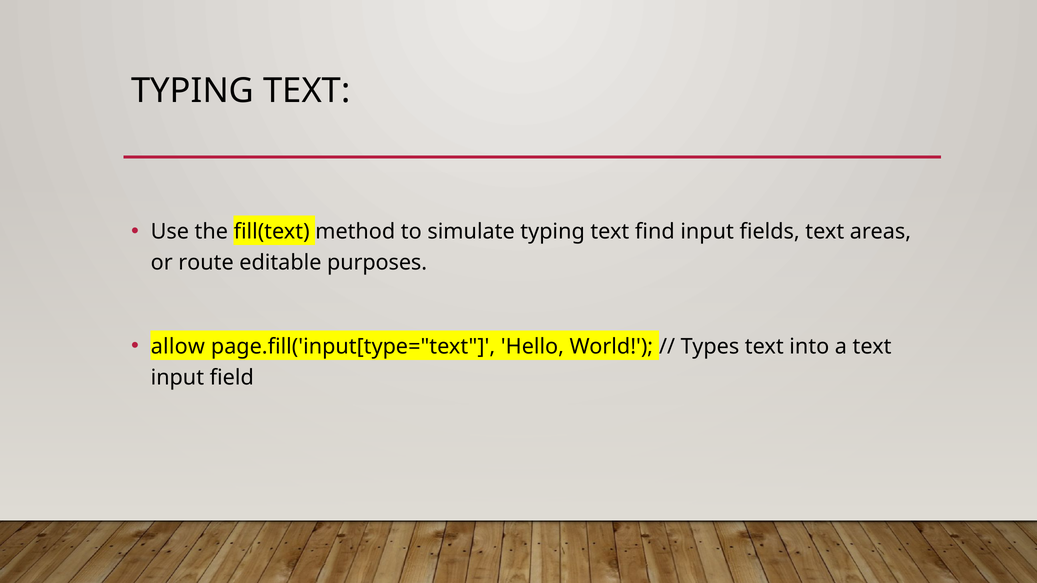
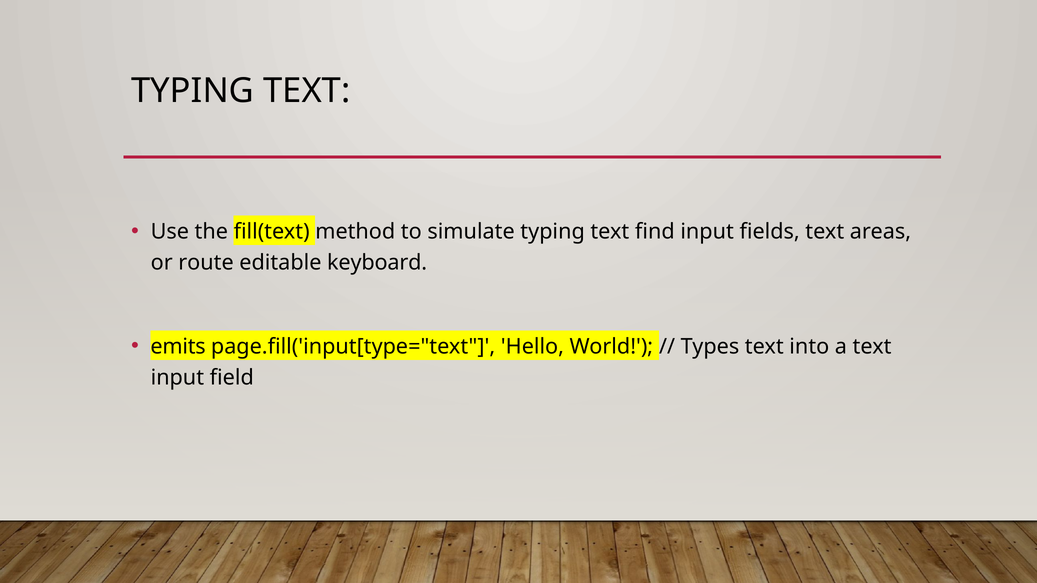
purposes: purposes -> keyboard (377, 263)
allow: allow -> emits (178, 347)
